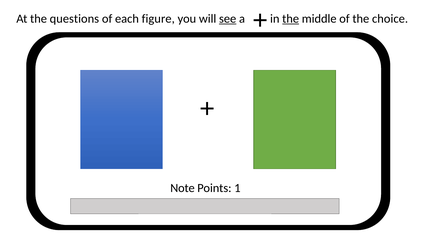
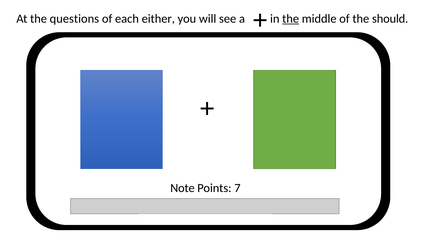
figure: figure -> either (158, 19)
see underline: present -> none (228, 19)
choice: choice -> should (390, 19)
1: 1 -> 7 (237, 188)
